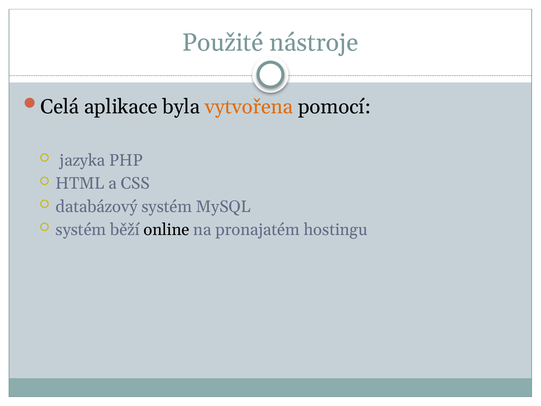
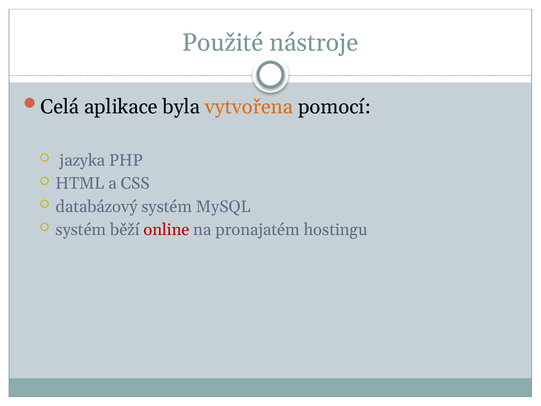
online colour: black -> red (166, 230)
